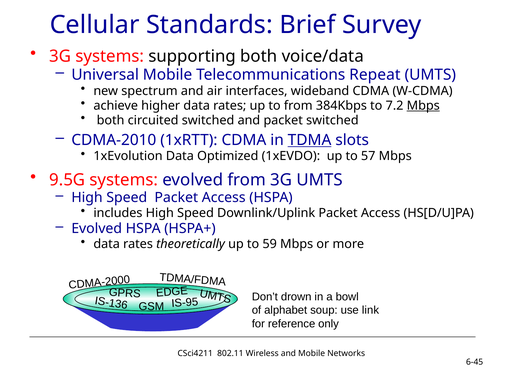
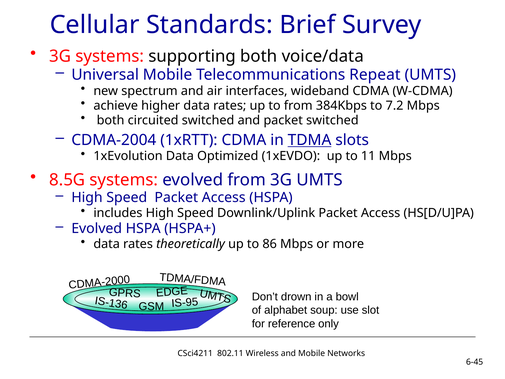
Mbps underline: present -> none (423, 106)
CDMA-2010: CDMA-2010 -> CDMA-2004 (114, 140)
57: 57 -> 11 (368, 156)
9.5G: 9.5G -> 8.5G (67, 180)
59: 59 -> 86 (270, 244)
link: link -> slot (371, 310)
